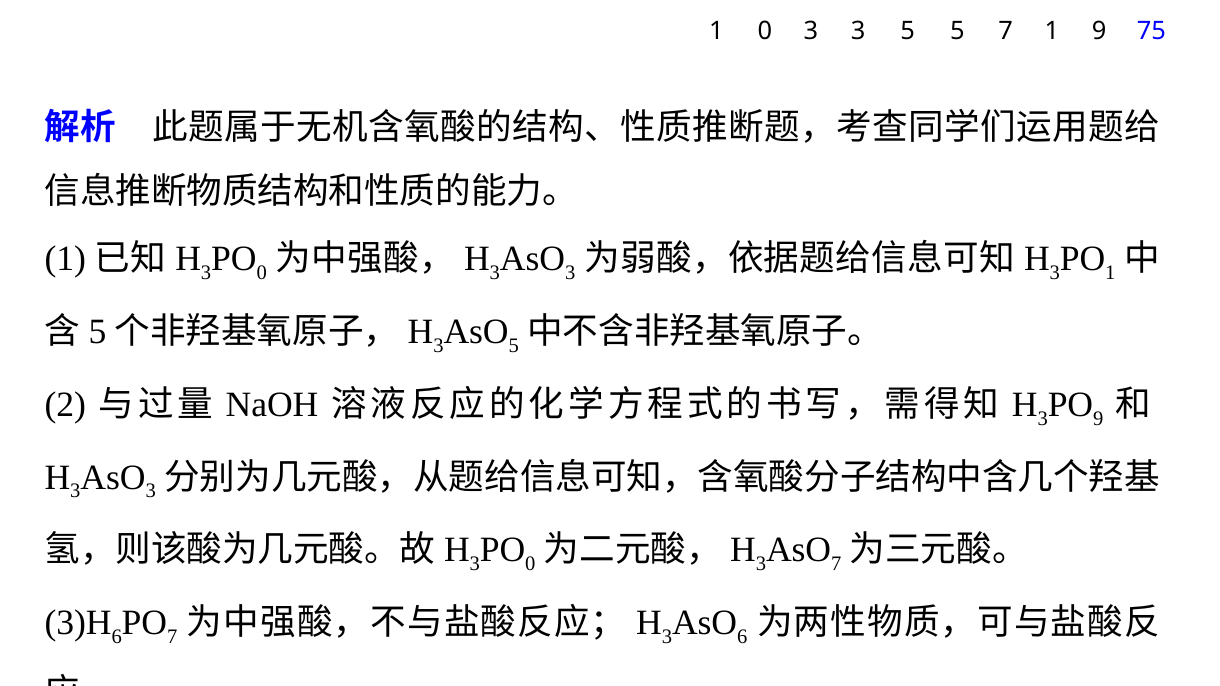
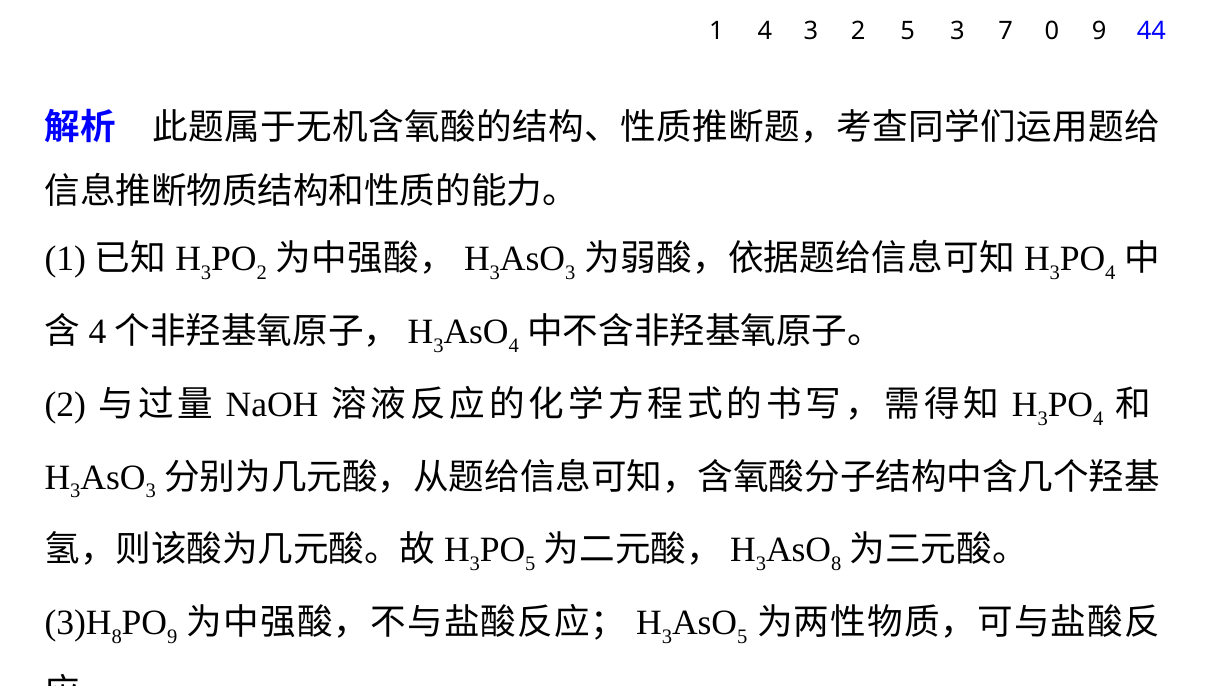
1 0: 0 -> 4 (765, 31)
3 3: 3 -> 2 (858, 31)
5 5: 5 -> 3 (957, 31)
7 1: 1 -> 0 (1052, 31)
75: 75 -> 44 (1151, 31)
0: 0 -> 2 (262, 273)
1: 1 -> 4 (1110, 273)
5: 5 -> 4 (98, 332)
5: 5 -> 4 (514, 346)
9: 9 -> 4 (1098, 419)
0: 0 -> 5 (530, 564)
7: 7 -> 8 (836, 564)
6: 6 -> 8 (117, 637)
7: 7 -> 9 (172, 637)
6: 6 -> 5 (742, 637)
